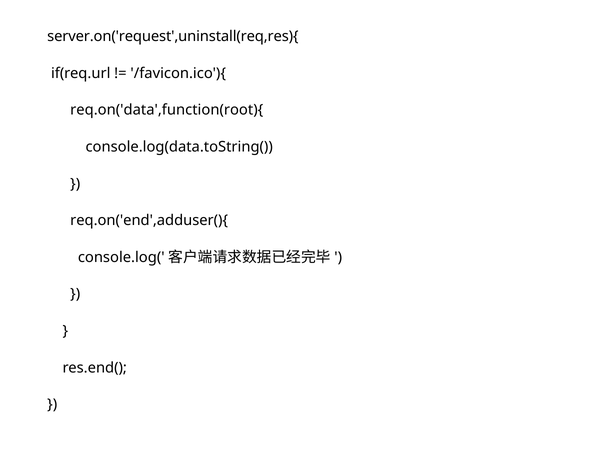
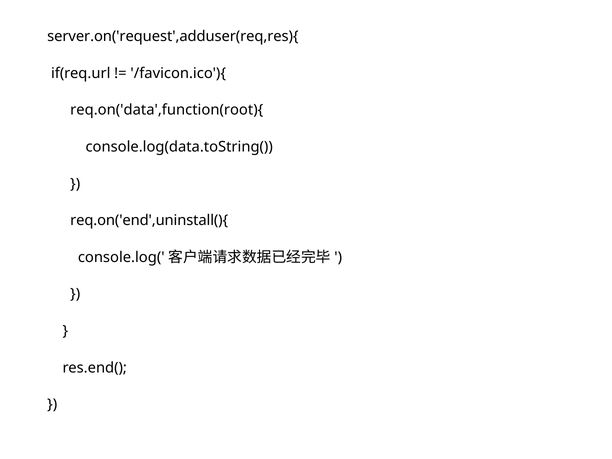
server.on('request',uninstall(req,res){: server.on('request',uninstall(req,res){ -> server.on('request',adduser(req,res){ (173, 36)
req.on('end',adduser(){: req.on('end',adduser(){ -> req.on('end',uninstall(){ (149, 220)
